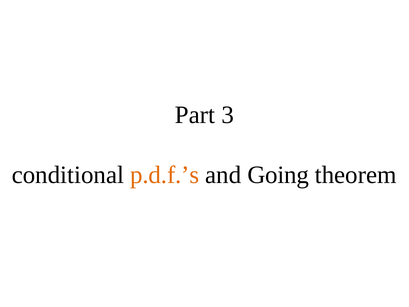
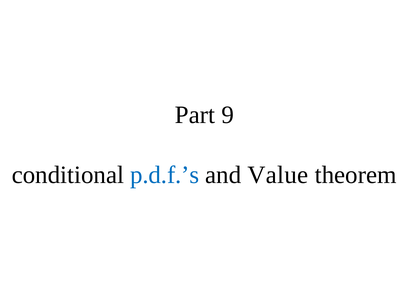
3: 3 -> 9 (228, 115)
p.d.f.’s colour: orange -> blue (165, 175)
Going: Going -> Value (278, 175)
